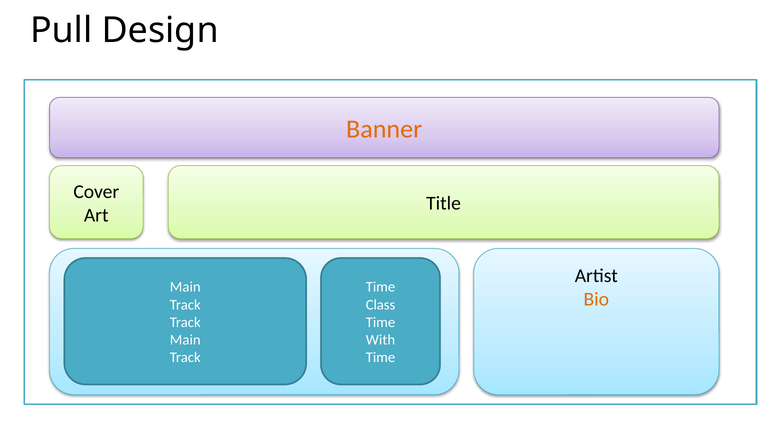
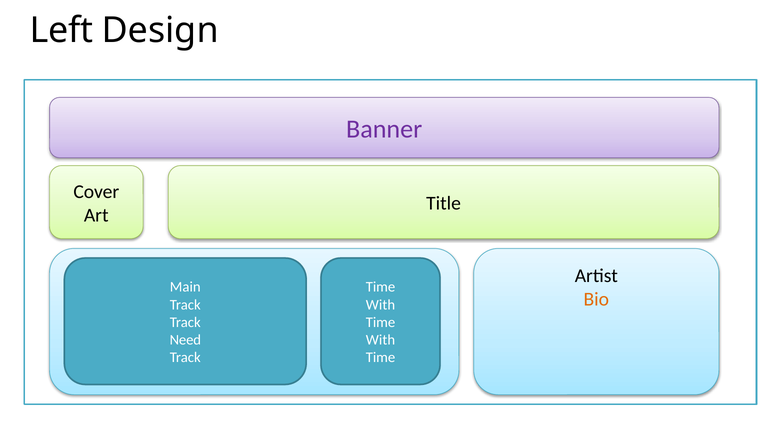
Pull: Pull -> Left (61, 30)
Banner colour: orange -> purple (384, 130)
Class: Class -> With (380, 305)
Main: Main -> Need (185, 340)
